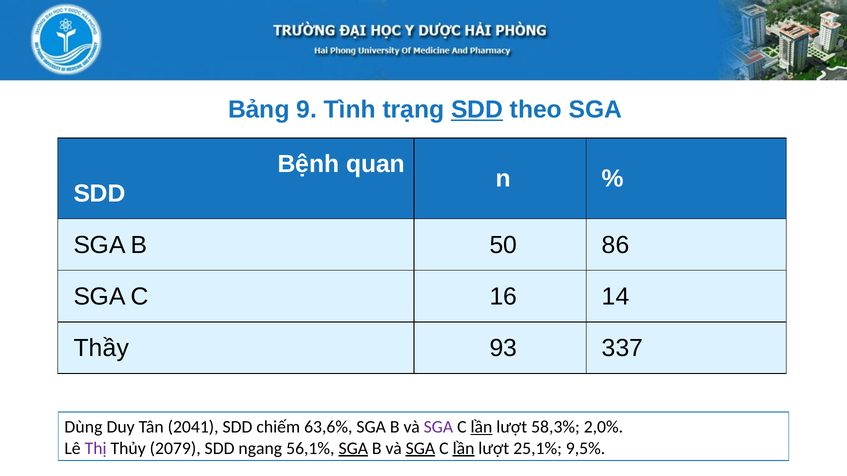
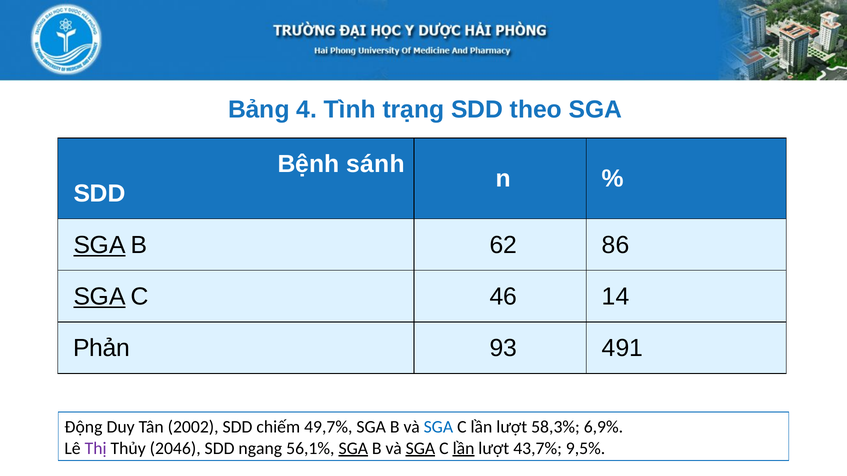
9: 9 -> 4 (307, 110)
SDD underline: present -> none (477, 110)
quan: quan -> sánh (375, 164)
SGA underline: none -> present (100, 245)
50: 50 -> 62 (504, 245)
SGA underline: none -> present (100, 297)
16: 16 -> 46 (504, 297)
Thầy: Thầy -> Phản (102, 348)
337: 337 -> 491 (623, 348)
Dùng: Dùng -> Động (83, 427)
2041: 2041 -> 2002 (193, 427)
63,6%: 63,6% -> 49,7% (328, 427)
SGA colour: purple -> blue (438, 427)
lần underline: present -> none (481, 427)
2,0%: 2,0% -> 6,9% (603, 427)
2079: 2079 -> 2046 (175, 449)
25,1%: 25,1% -> 43,7% (538, 449)
